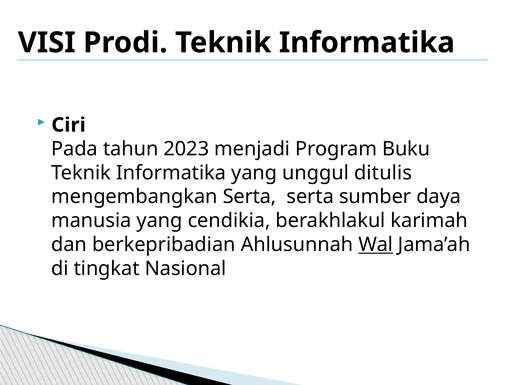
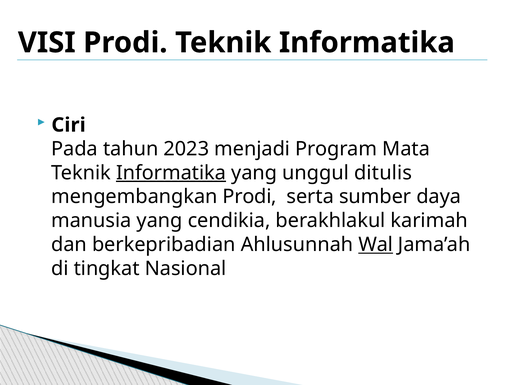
Buku: Buku -> Mata (406, 149)
Informatika underline: none -> present (171, 173)
mengembangkan Serta: Serta -> Prodi (250, 197)
